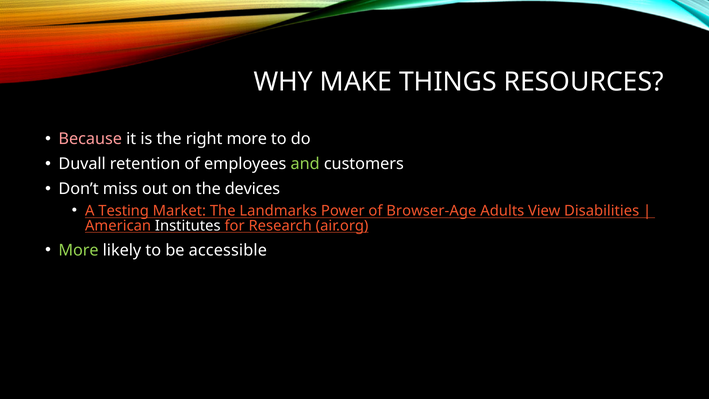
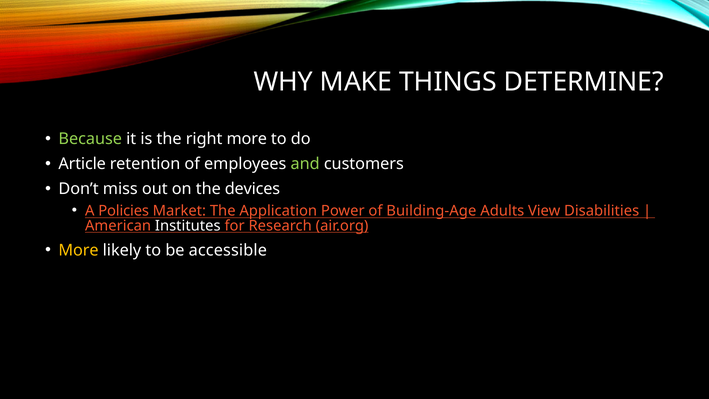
RESOURCES: RESOURCES -> DETERMINE (584, 82)
Because colour: pink -> light green (90, 139)
Duvall: Duvall -> Article (82, 164)
Testing: Testing -> Policies (124, 211)
Landmarks: Landmarks -> Application (278, 211)
Browser-Age: Browser-Age -> Building-Age (431, 211)
More colour: light green -> yellow (79, 250)
